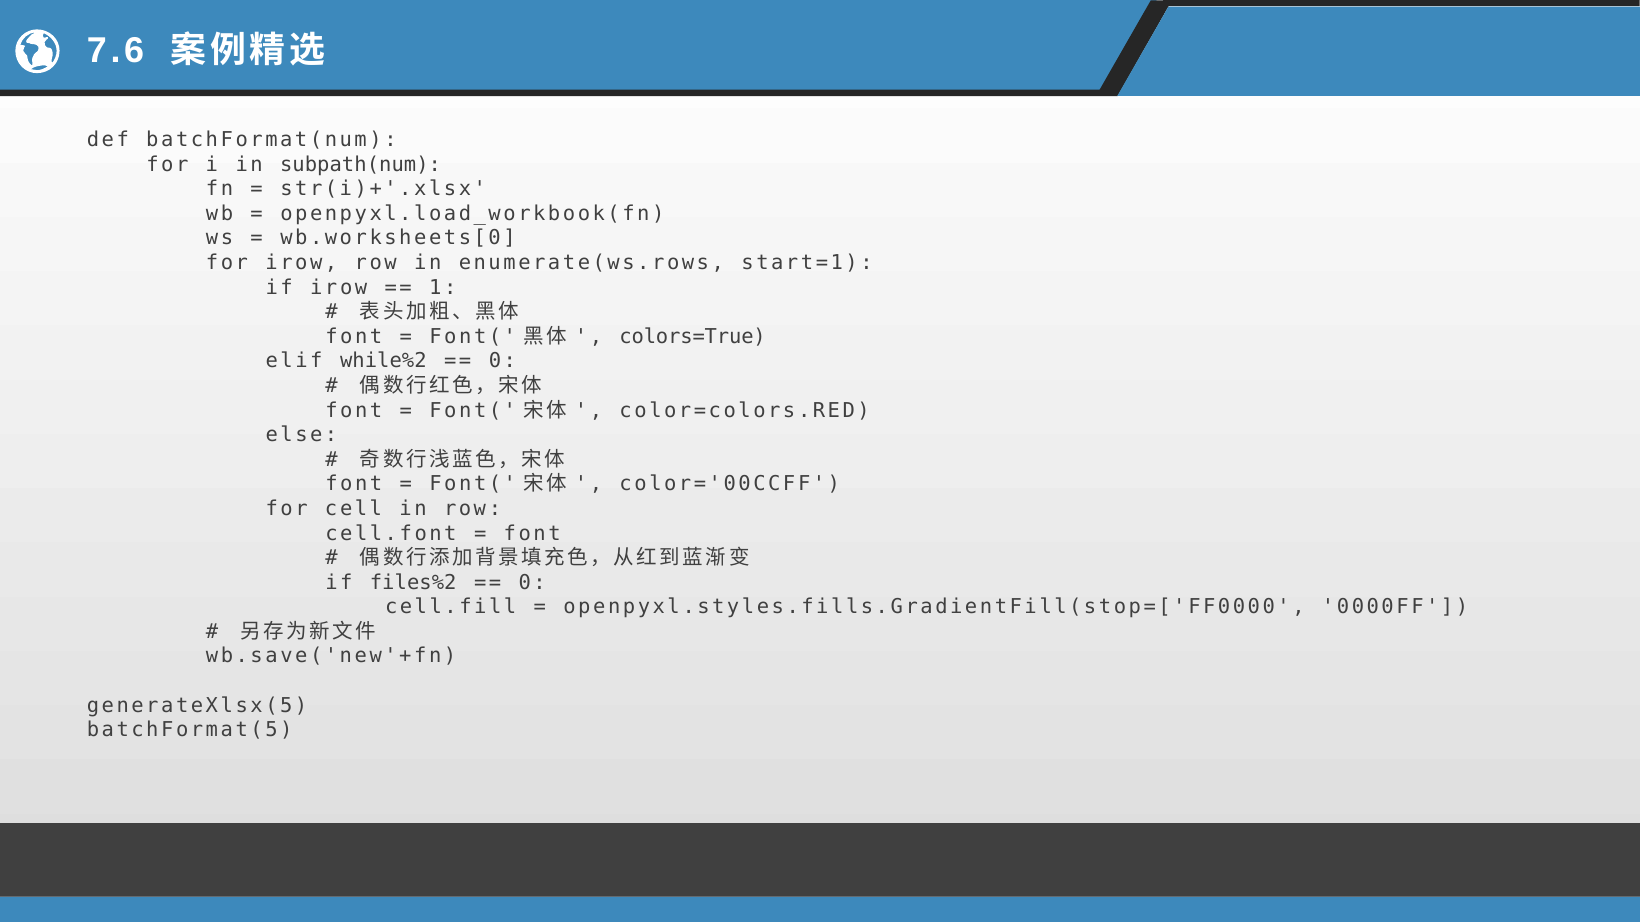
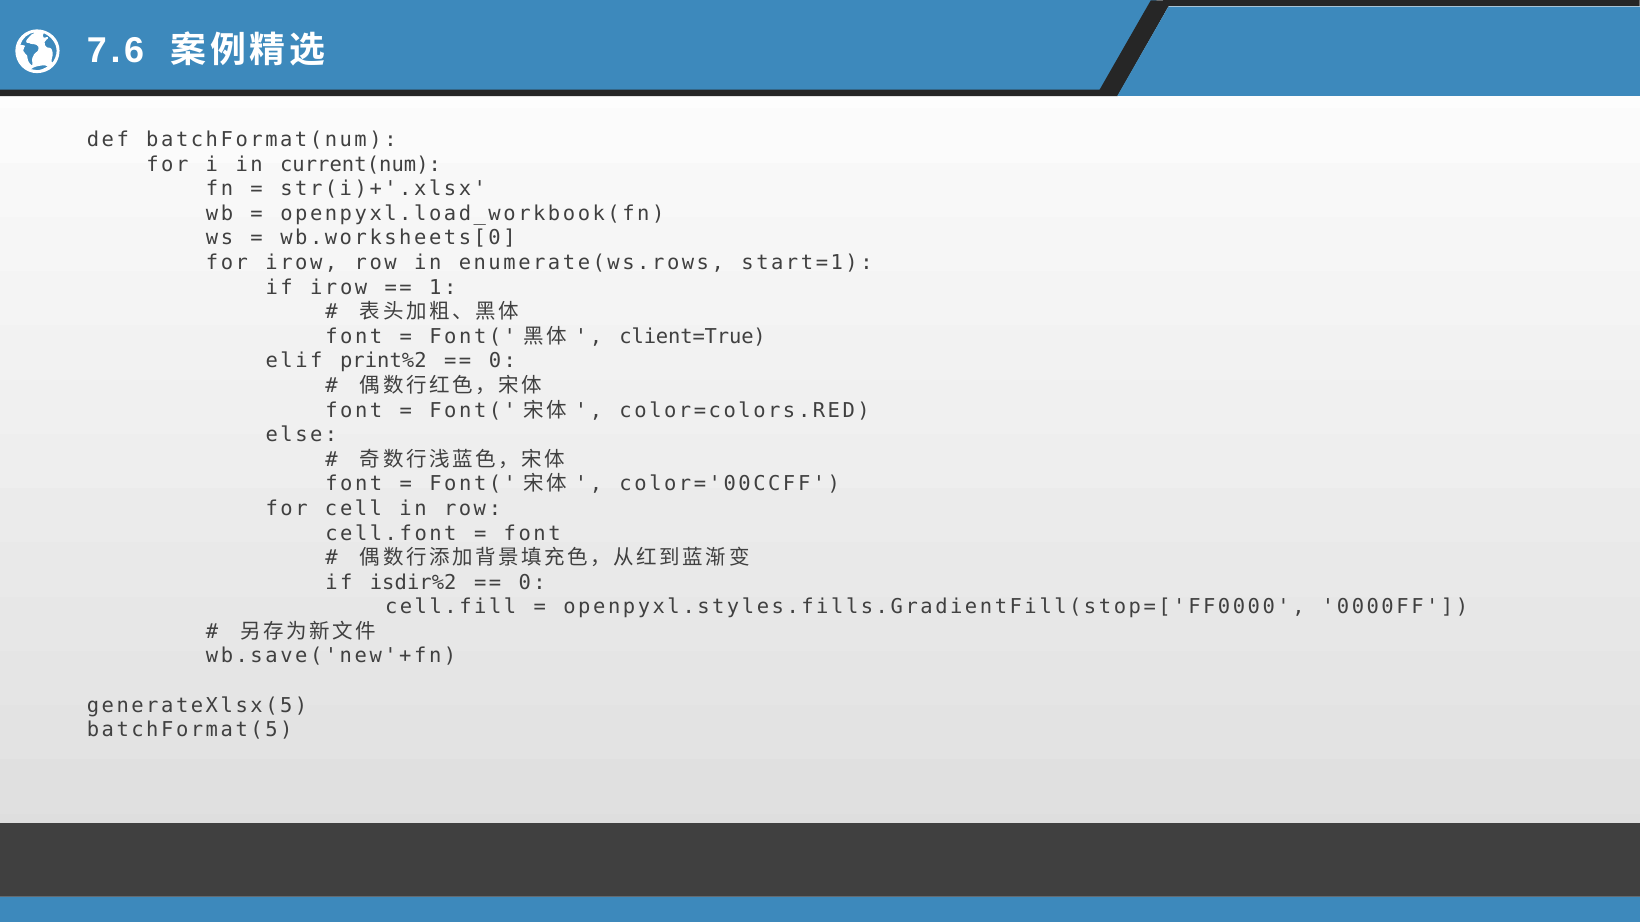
subpath(num: subpath(num -> current(num (361, 165)
colors=True: colors=True -> client=True (693, 337)
while%2: while%2 -> print%2 (383, 361)
files%2: files%2 -> isdir%2 (413, 583)
